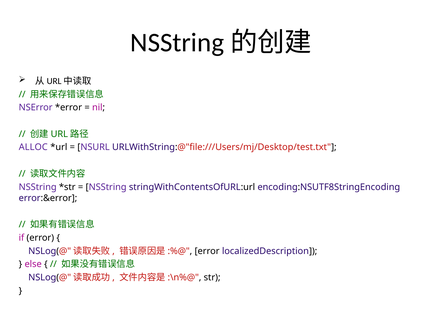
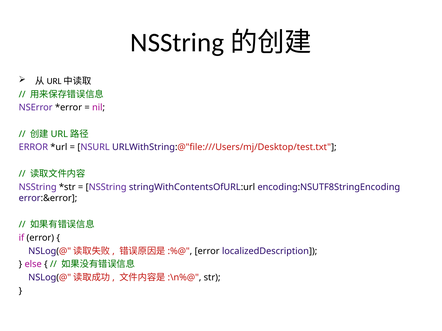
ALLOC: ALLOC -> ERROR (33, 147)
